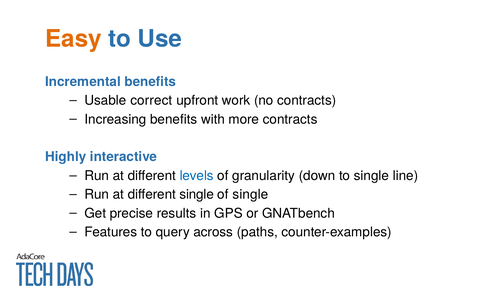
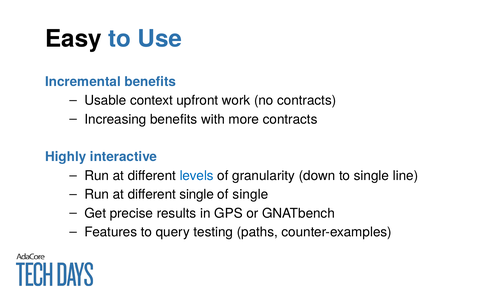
Easy colour: orange -> black (73, 39)
correct: correct -> context (151, 101)
across: across -> testing (213, 232)
